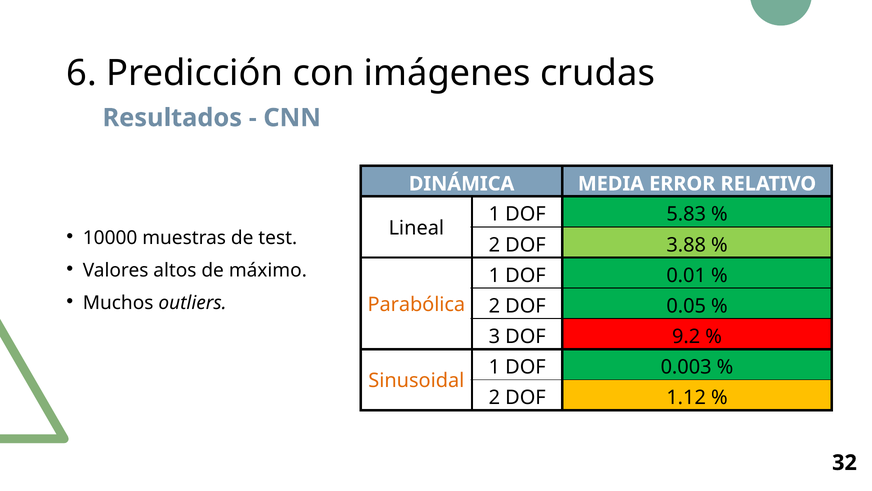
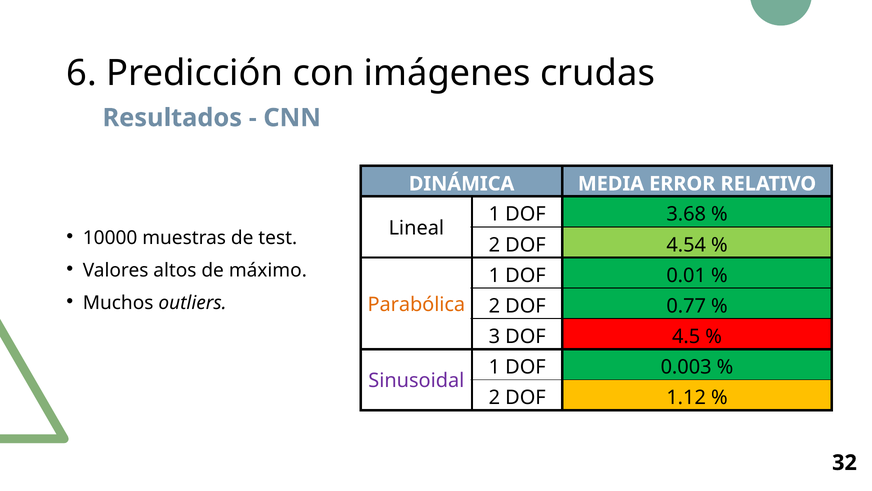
5.83: 5.83 -> 3.68 (686, 214)
3.88: 3.88 -> 4.54 (686, 245)
0.05: 0.05 -> 0.77 (686, 306)
9.2: 9.2 -> 4.5 (686, 336)
Sinusoidal colour: orange -> purple (416, 380)
